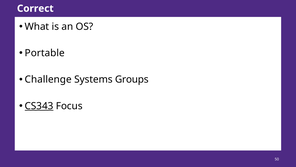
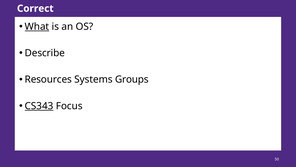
What underline: none -> present (37, 27)
Portable: Portable -> Describe (45, 53)
Challenge: Challenge -> Resources (48, 79)
